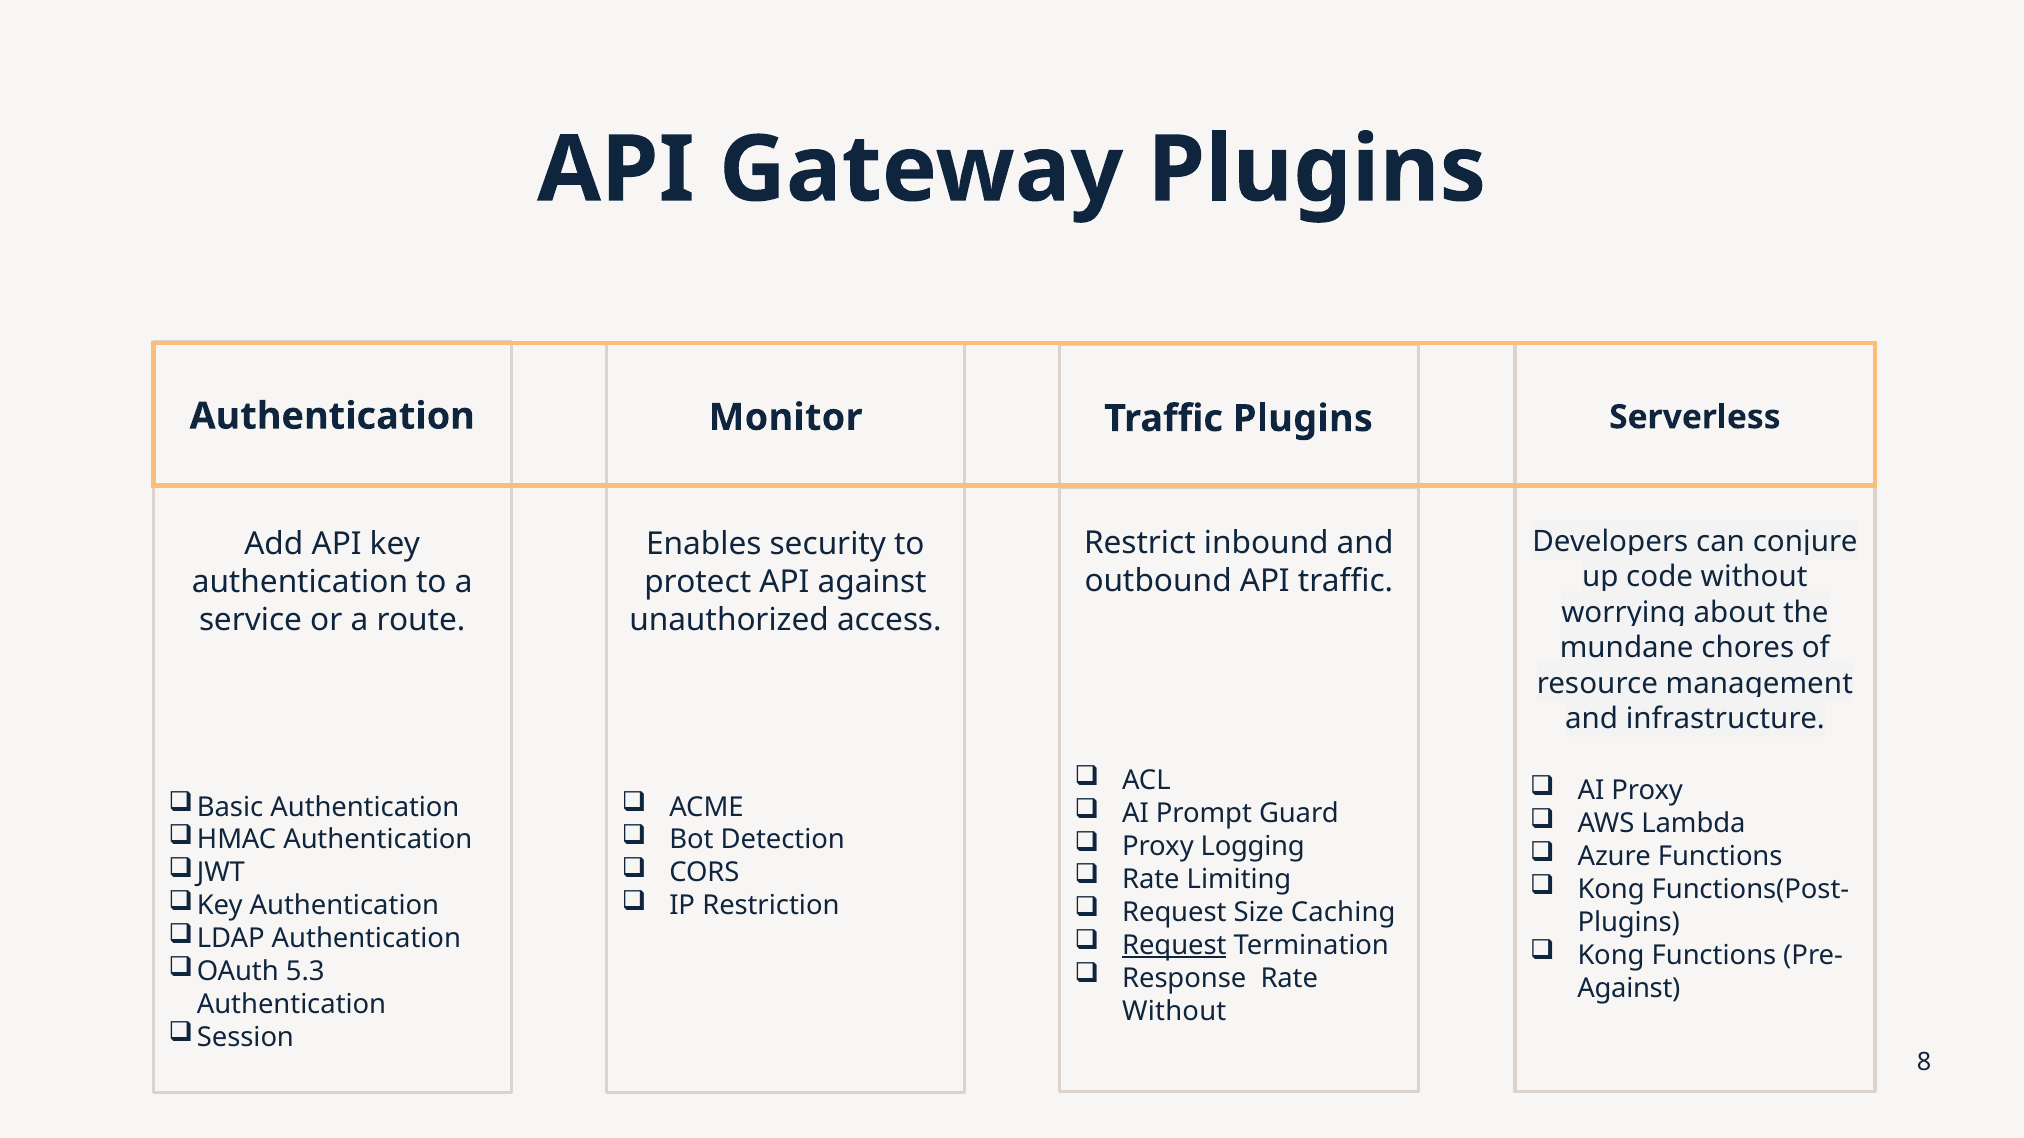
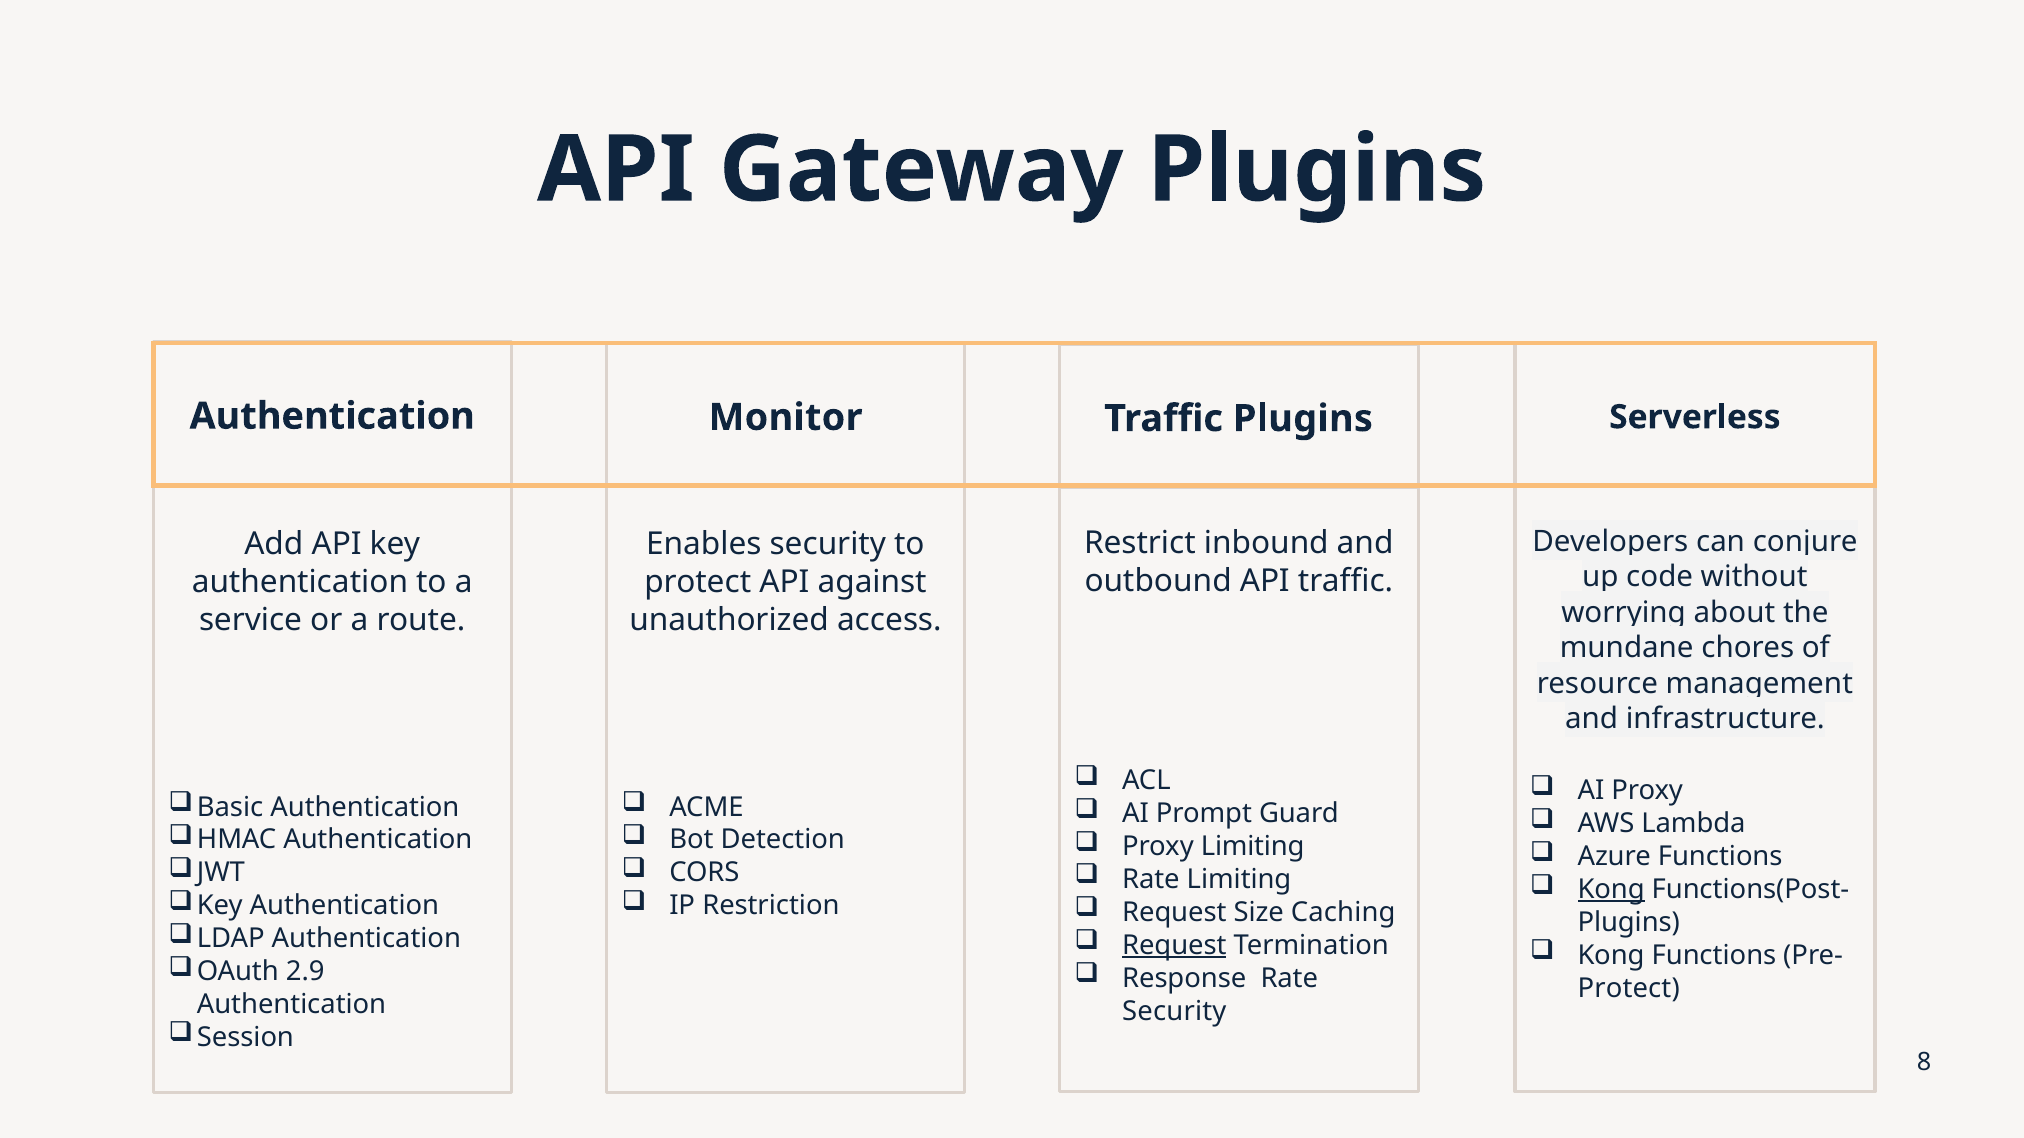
Proxy Logging: Logging -> Limiting (1253, 847)
Kong underline: none -> present (1611, 890)
5.3: 5.3 -> 2.9 (305, 972)
Against: Against -> Protect (1629, 989)
Without: Without -> Security (1174, 1012)
